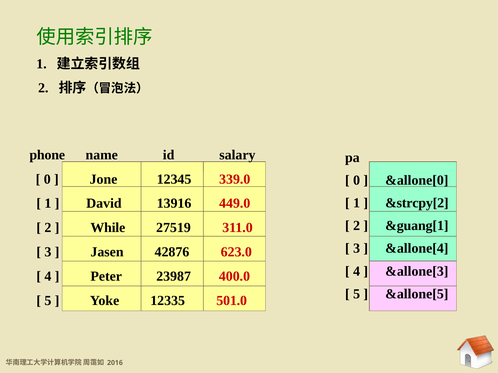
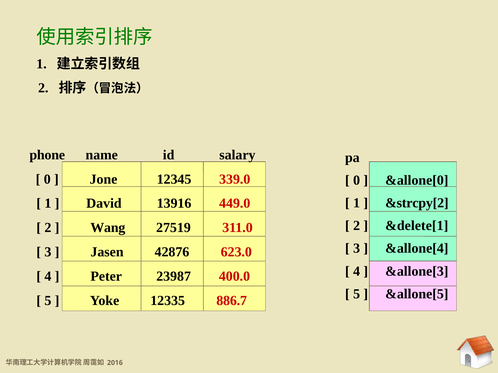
&guang[1: &guang[1 -> &delete[1 (417, 226)
While: While -> Wang (108, 228)
501.0: 501.0 -> 886.7 (232, 301)
